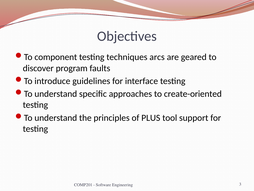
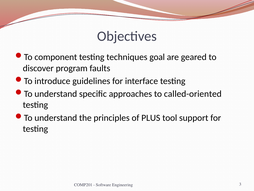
arcs: arcs -> goal (157, 57)
create-oriented: create-oriented -> called-oriented (193, 94)
